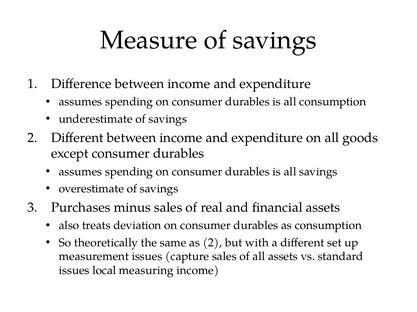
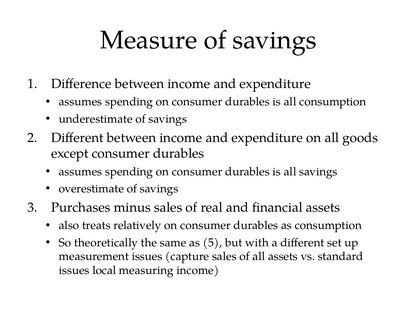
deviation: deviation -> relatively (137, 226)
as 2: 2 -> 5 (213, 243)
